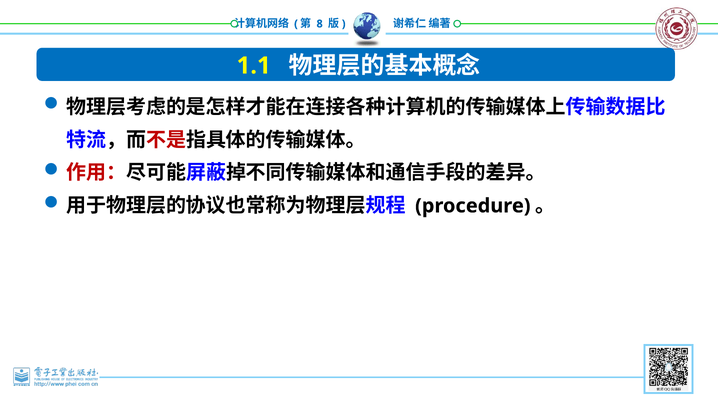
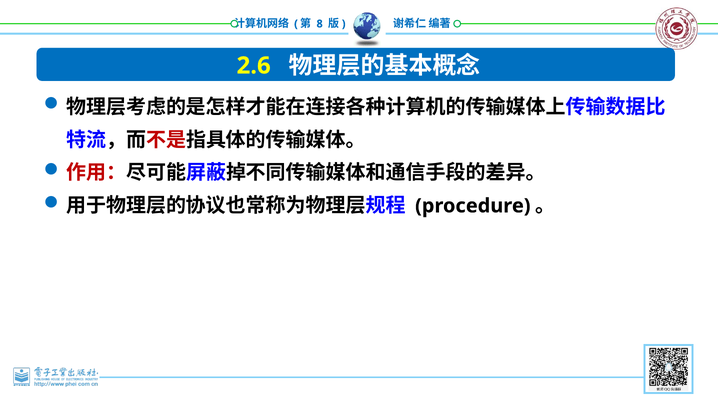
1.1: 1.1 -> 2.6 (254, 66)
